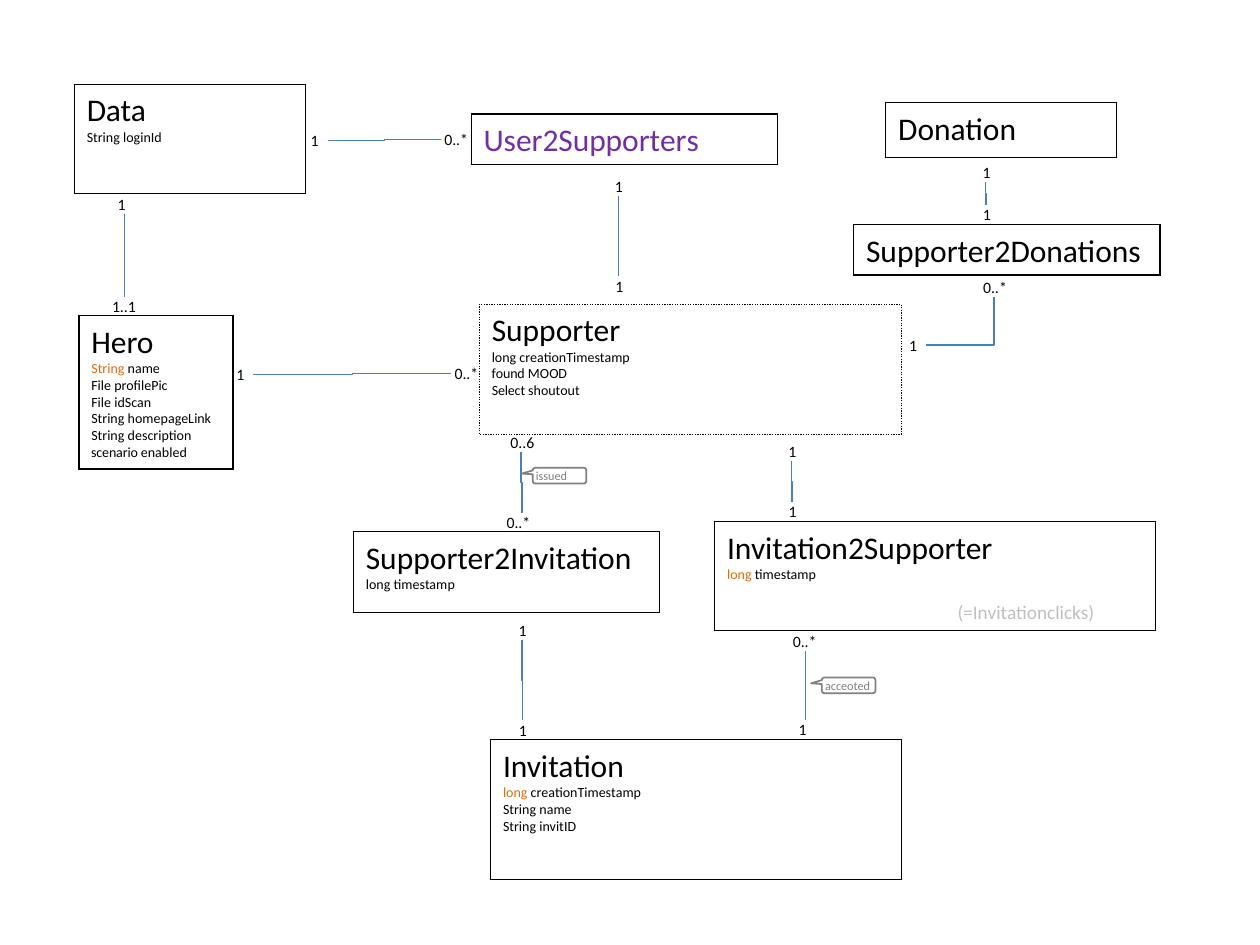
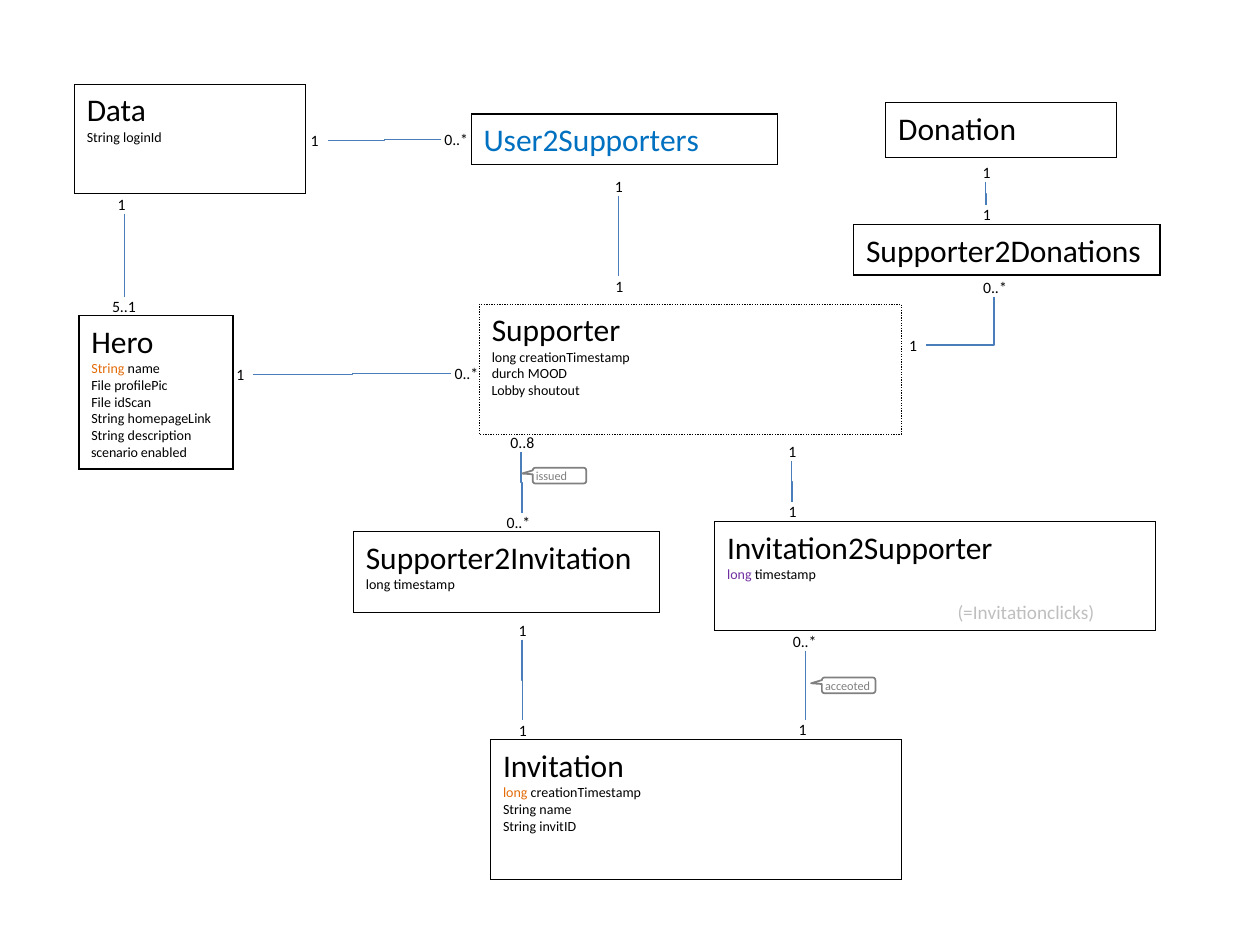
User2Supporters colour: purple -> blue (591, 141)
1..1: 1..1 -> 5..1 (124, 307)
found: found -> durch (508, 374)
Select: Select -> Lobby (508, 391)
0..6: 0..6 -> 0..8 (522, 444)
long colour: orange -> purple (739, 575)
